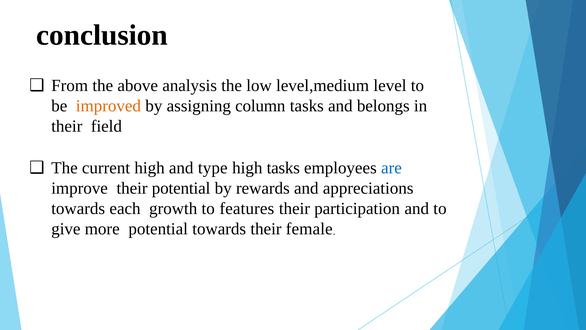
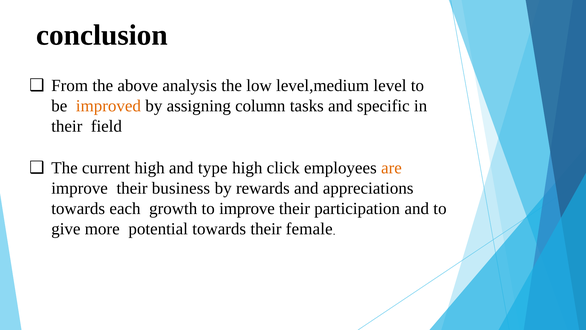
belongs: belongs -> specific (383, 106)
high tasks: tasks -> click (283, 168)
are colour: blue -> orange (391, 168)
their potential: potential -> business (181, 188)
to features: features -> improve (247, 208)
